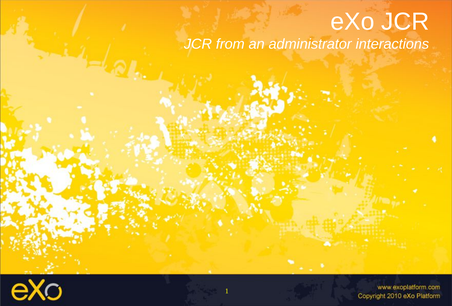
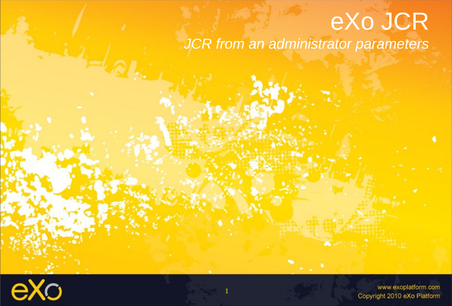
interactions: interactions -> parameters (392, 44)
